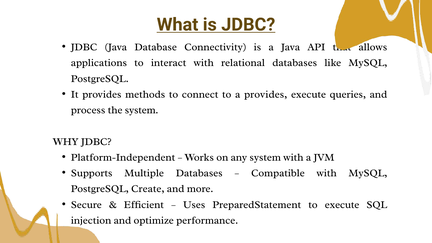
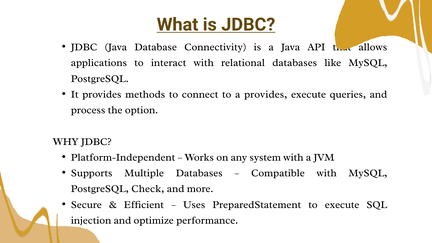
the system: system -> option (142, 110)
Create: Create -> Check (148, 189)
